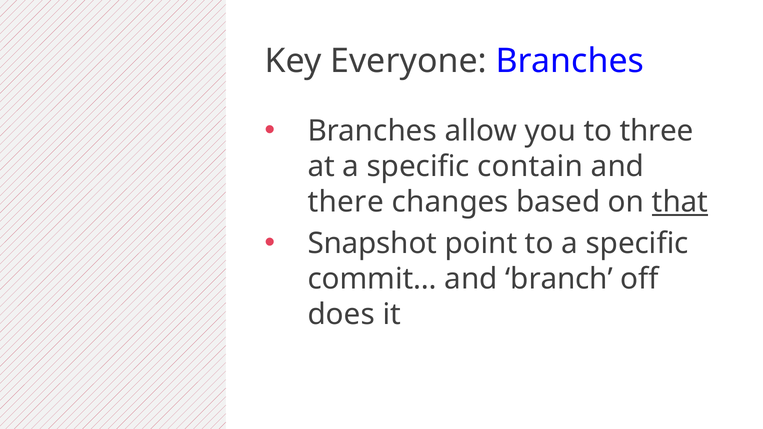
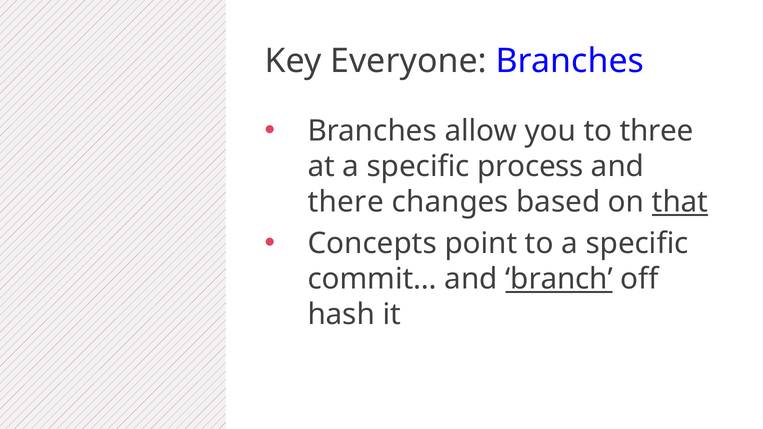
contain: contain -> process (531, 167)
Snapshot: Snapshot -> Concepts (372, 244)
branch underline: none -> present (559, 279)
does: does -> hash (341, 315)
